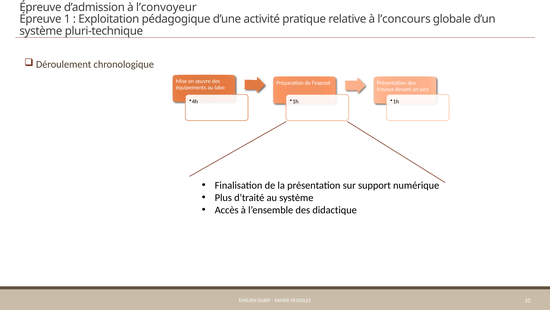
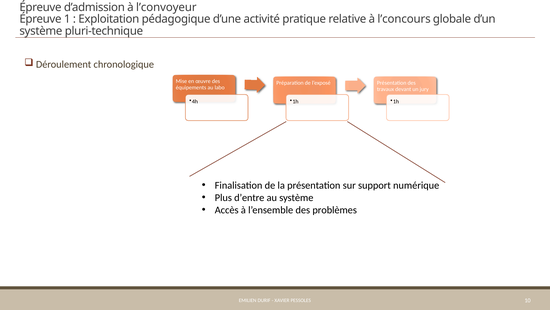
d’traité: d’traité -> d’entre (249, 197)
didactique: didactique -> problèmes (335, 210)
